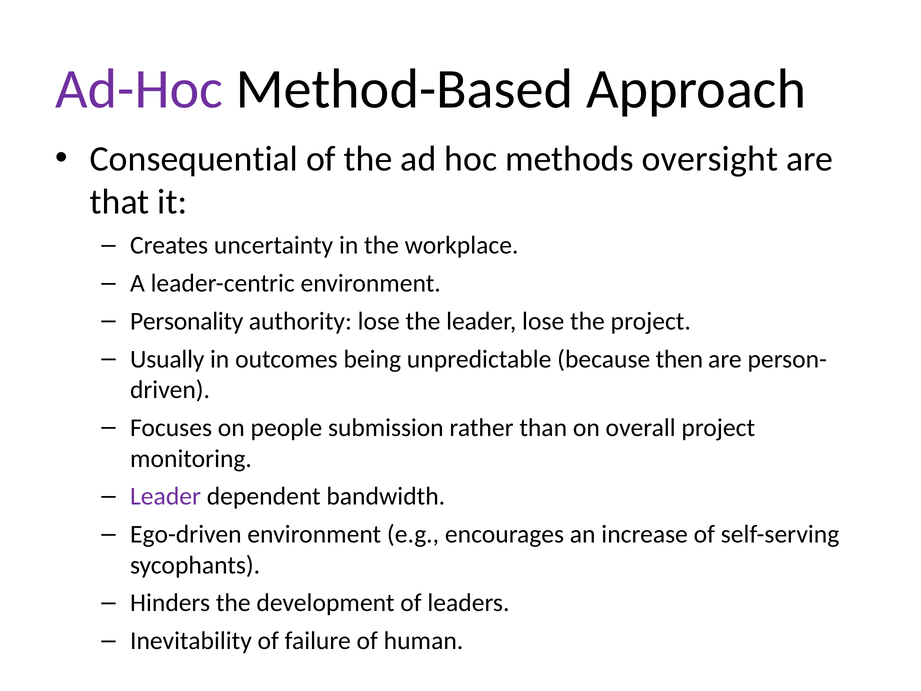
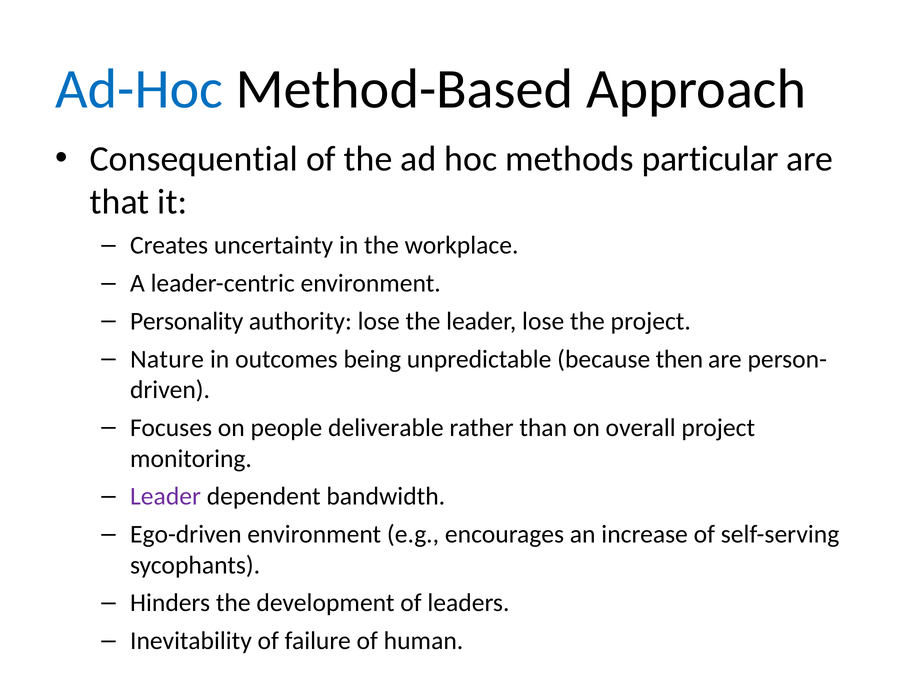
Ad-Hoc colour: purple -> blue (139, 89)
oversight: oversight -> particular (710, 159)
Usually: Usually -> Nature (167, 359)
submission: submission -> deliverable (386, 428)
